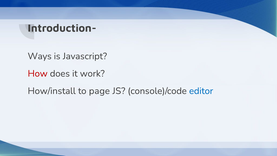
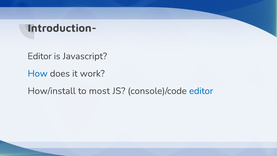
Ways: Ways -> Editor (40, 56)
How colour: red -> blue (38, 73)
page: page -> most (99, 91)
